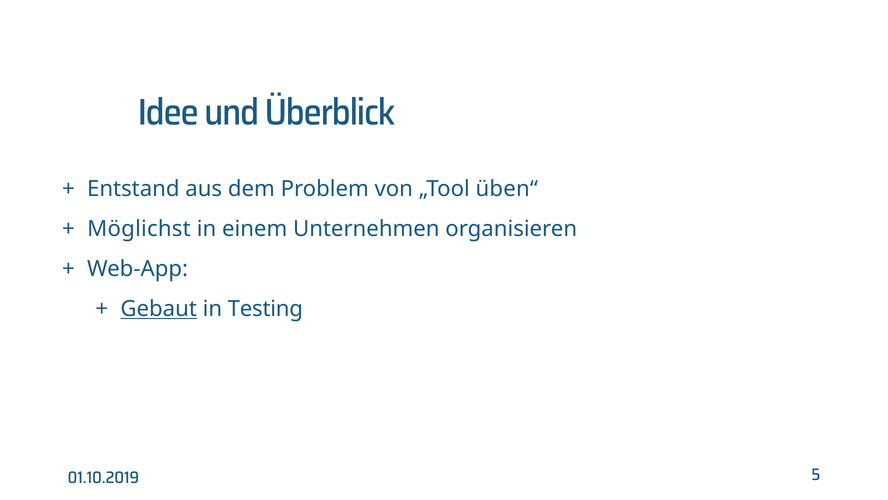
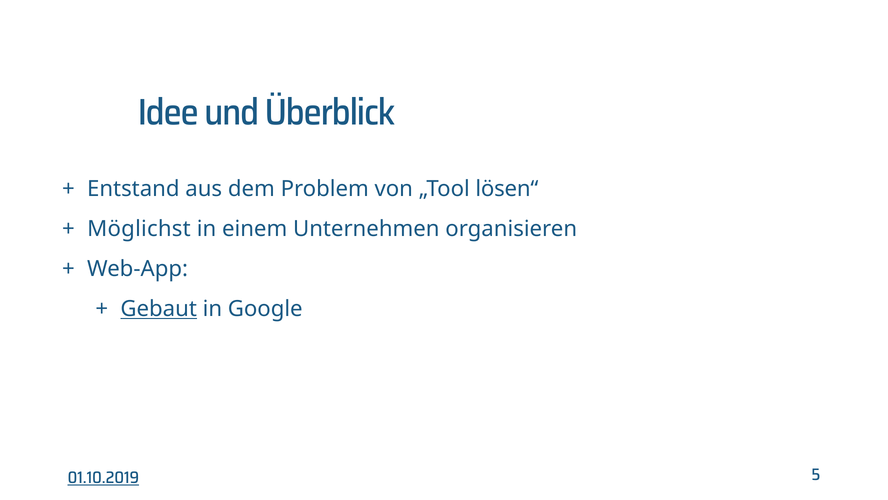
üben“: üben“ -> lösen“ (507, 189)
Testing: Testing -> Google (265, 309)
01.10.2019 underline: none -> present (103, 477)
